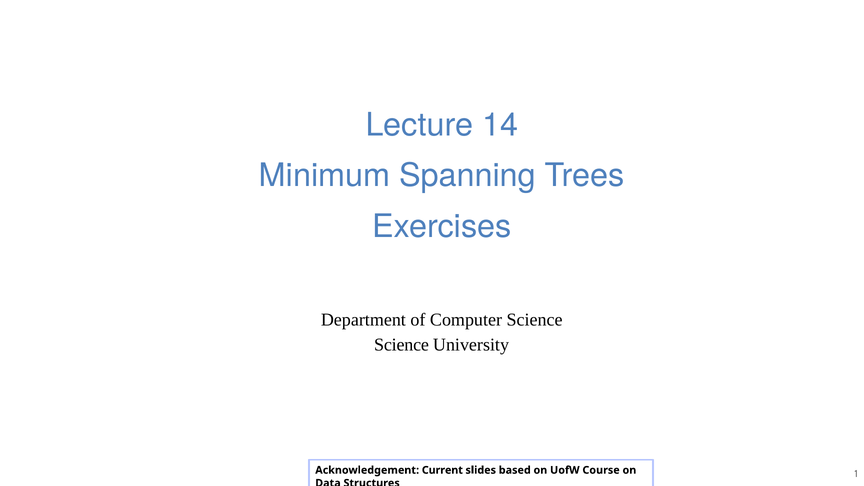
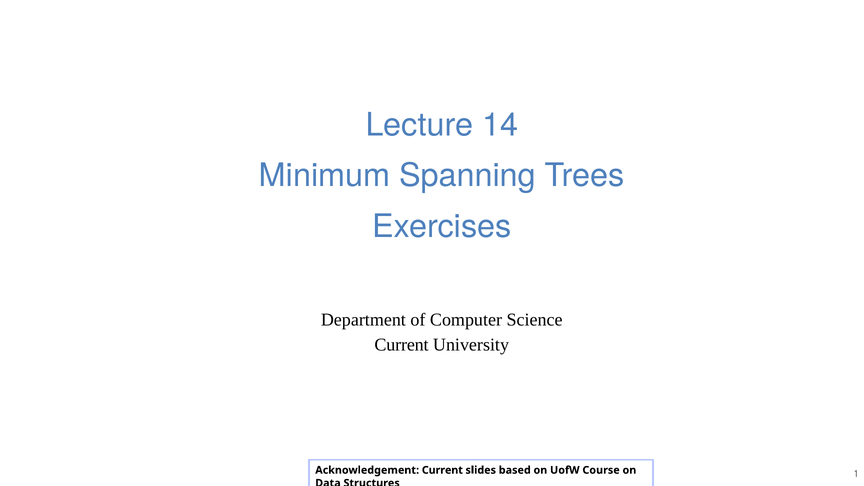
Science: Science -> Current (402, 345)
